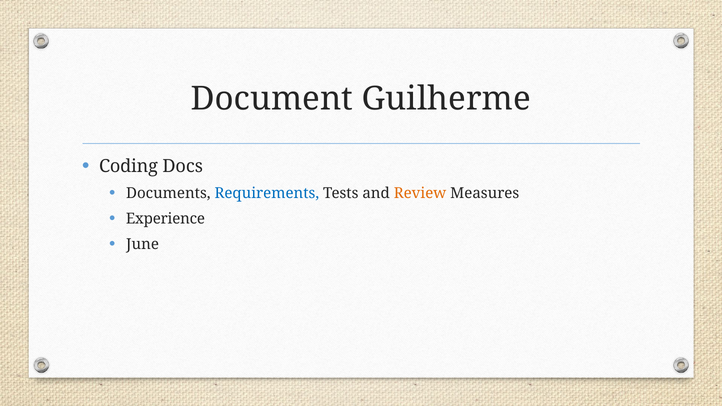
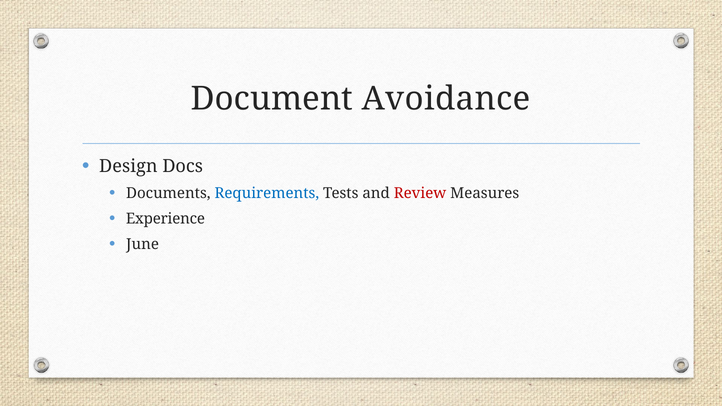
Guilherme: Guilherme -> Avoidance (446, 99)
Coding: Coding -> Design (128, 166)
Review colour: orange -> red (420, 193)
